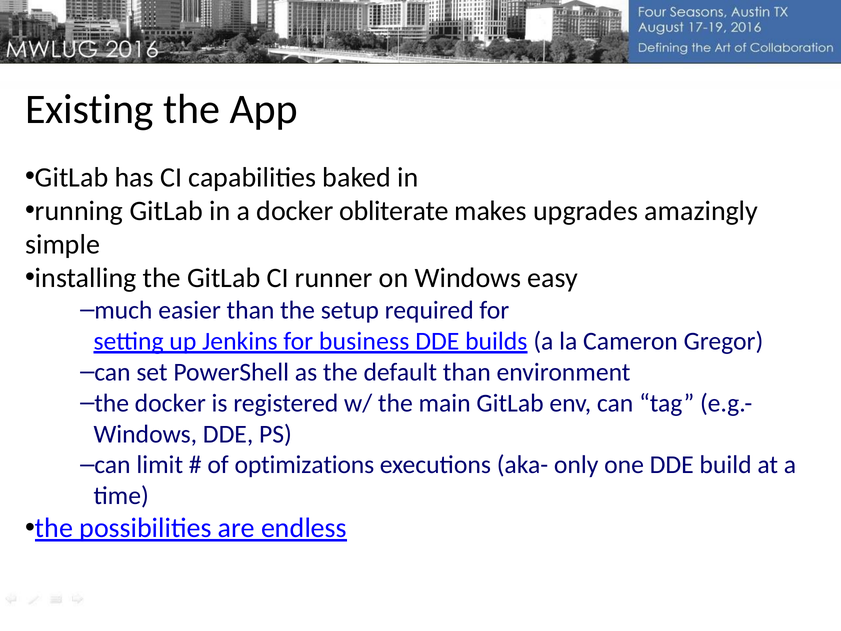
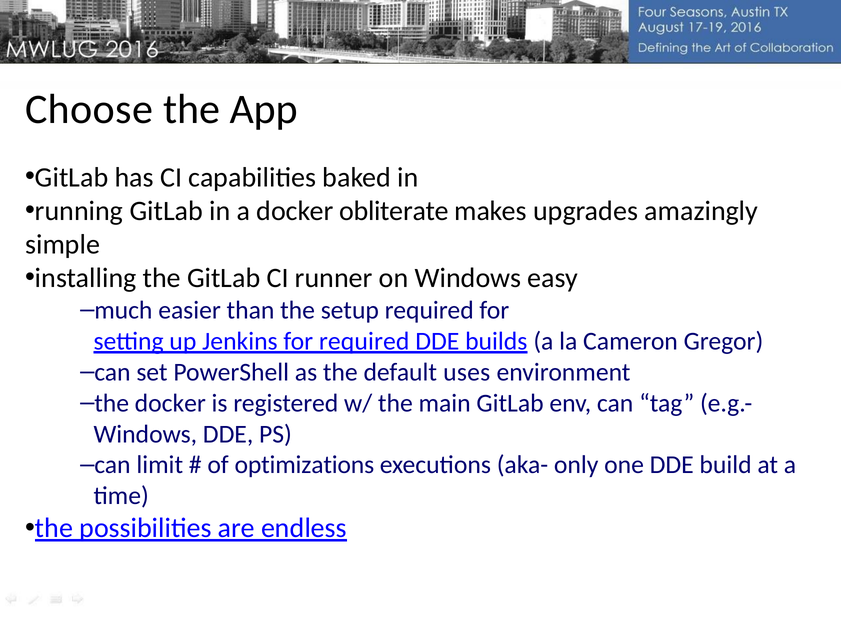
Existing: Existing -> Choose (89, 109)
for business: business -> required (364, 341)
default than: than -> uses (467, 372)
